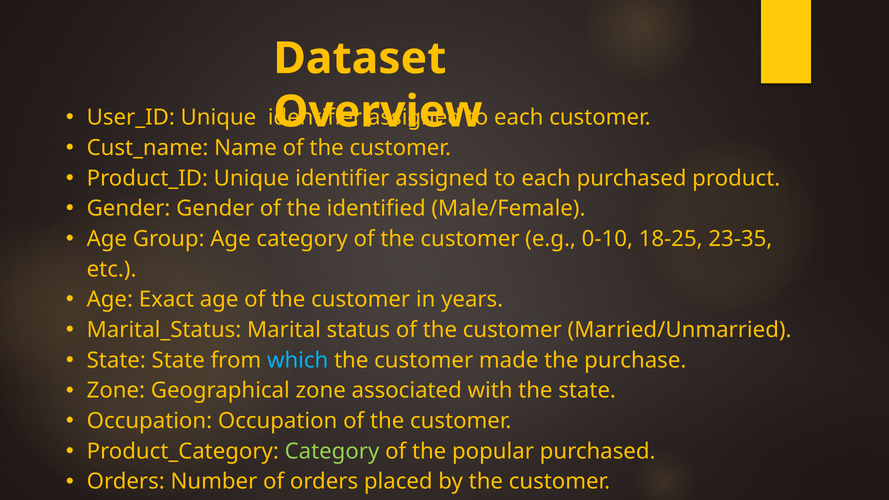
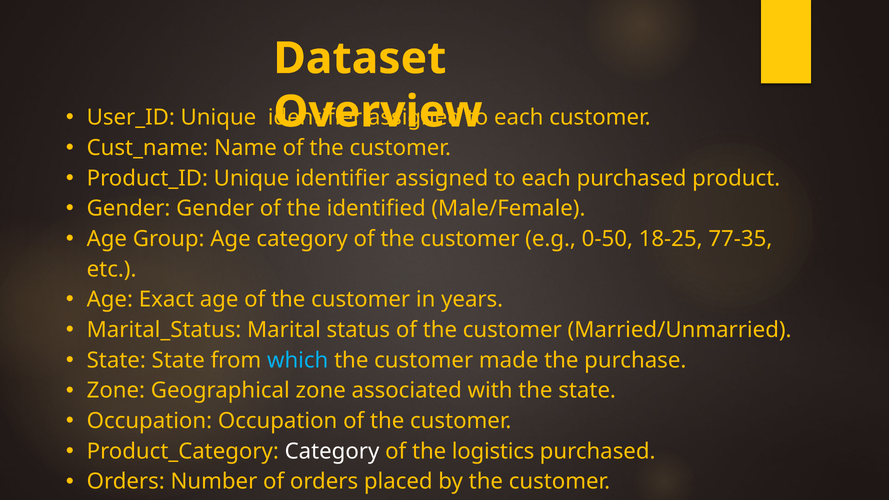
0-10: 0-10 -> 0-50 (607, 239)
23-35: 23-35 -> 77-35 (740, 239)
Category colour: light green -> white (332, 451)
popular: popular -> logistics (493, 451)
